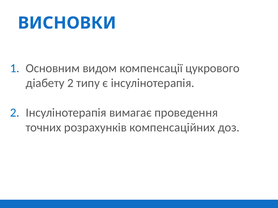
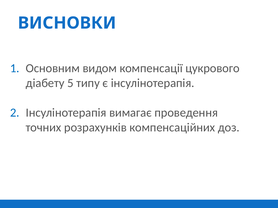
діабету 2: 2 -> 5 (70, 83)
